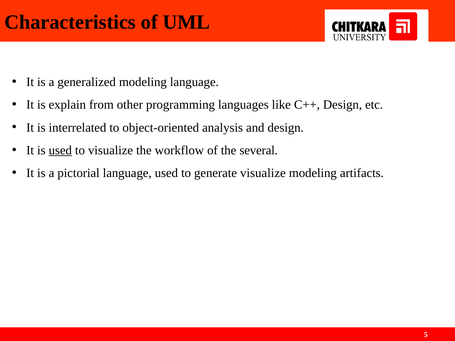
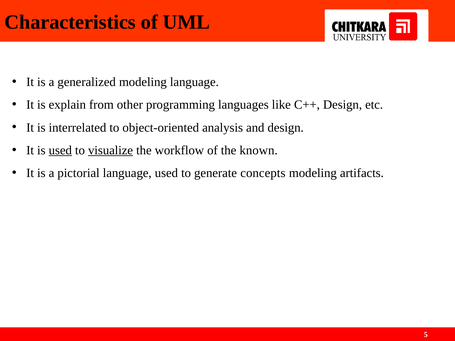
visualize underline: none -> present (111, 150)
several: several -> known (259, 150)
generate visualize: visualize -> concepts (263, 173)
